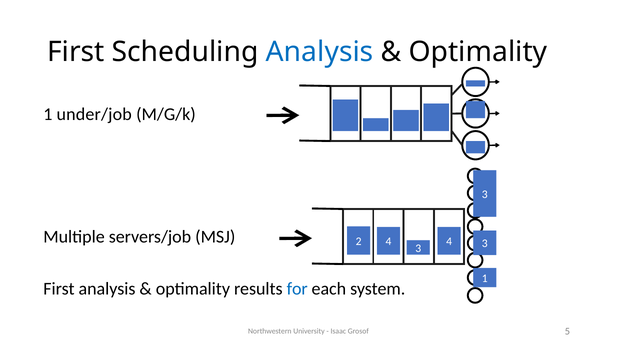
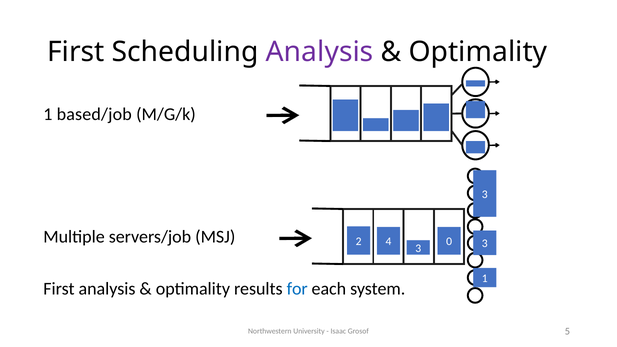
Analysis colour: blue -> purple (320, 52)
under/job: under/job -> based/job (94, 114)
4 4: 4 -> 0 (449, 242)
